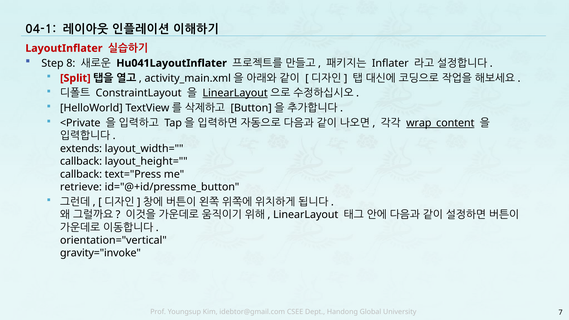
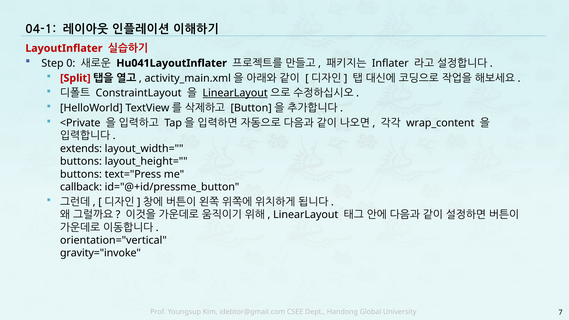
8: 8 -> 0 (71, 63)
wrap_content underline: present -> none (440, 123)
callback: callback -> buttons (81, 161)
callback: callback -> buttons (81, 174)
retrieve: retrieve -> callback (81, 187)
